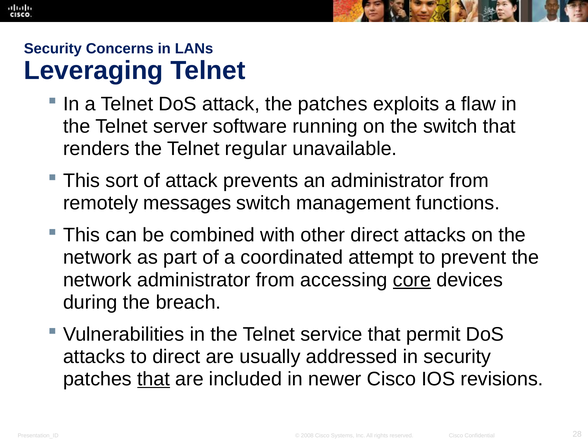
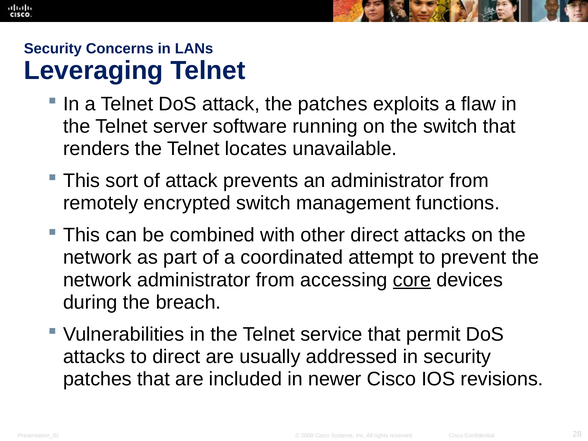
regular: regular -> locates (256, 149)
messages: messages -> encrypted (187, 203)
that underline: present -> none (154, 379)
